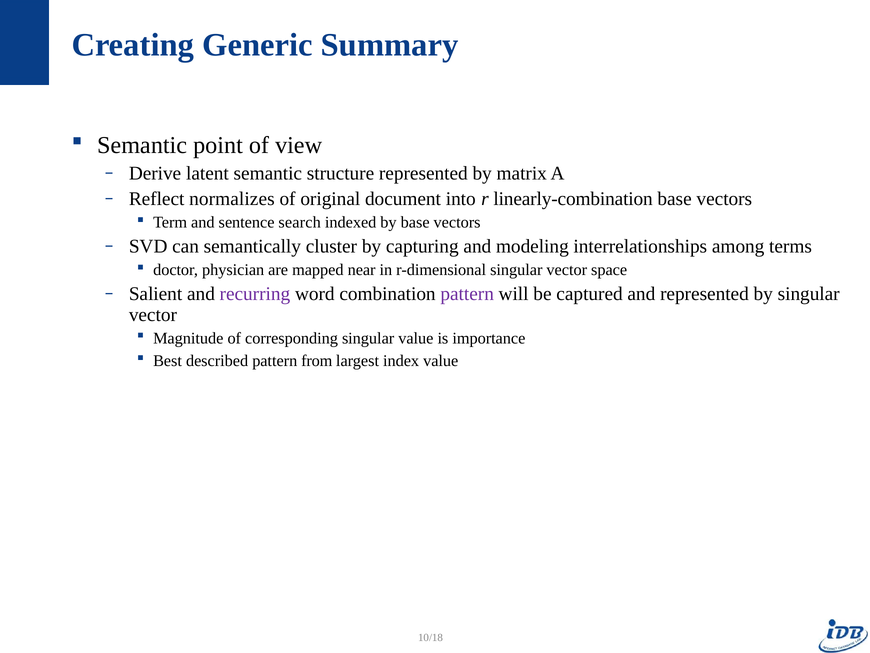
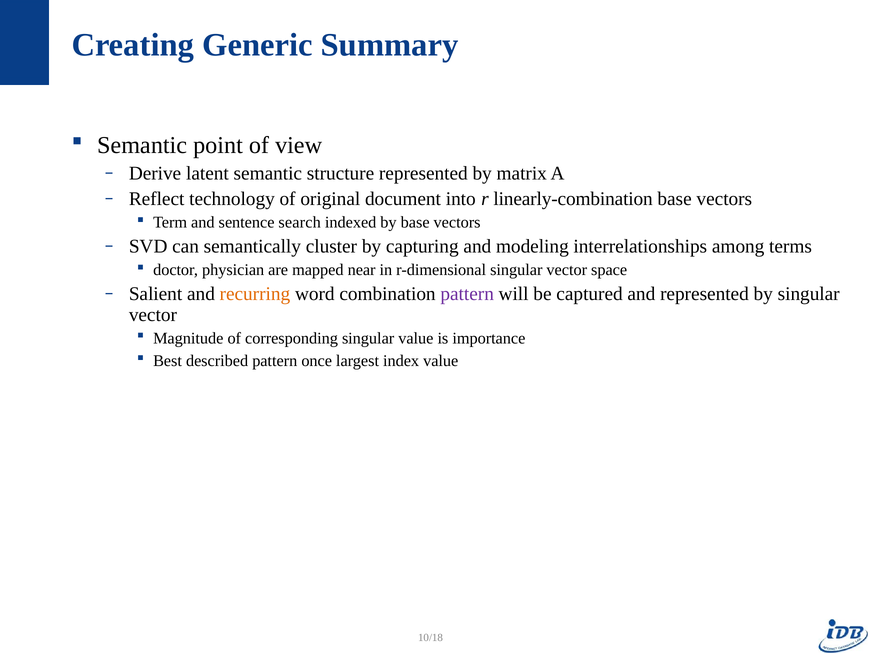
normalizes: normalizes -> technology (232, 199)
recurring colour: purple -> orange (255, 294)
from: from -> once (317, 360)
